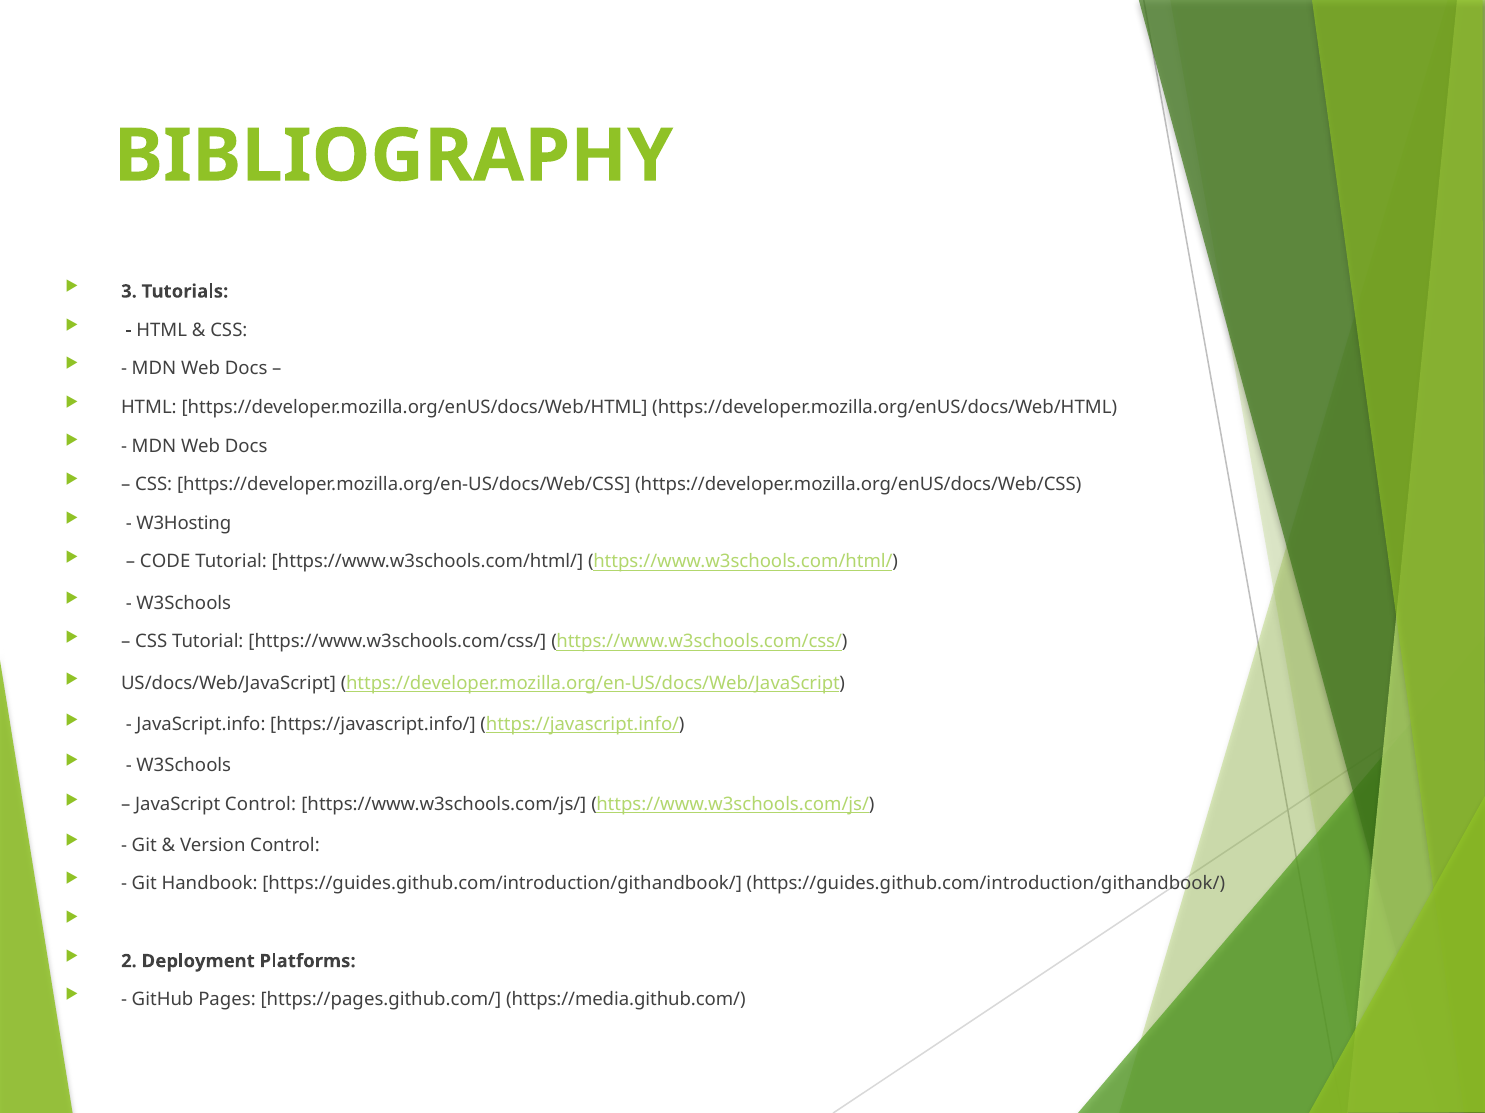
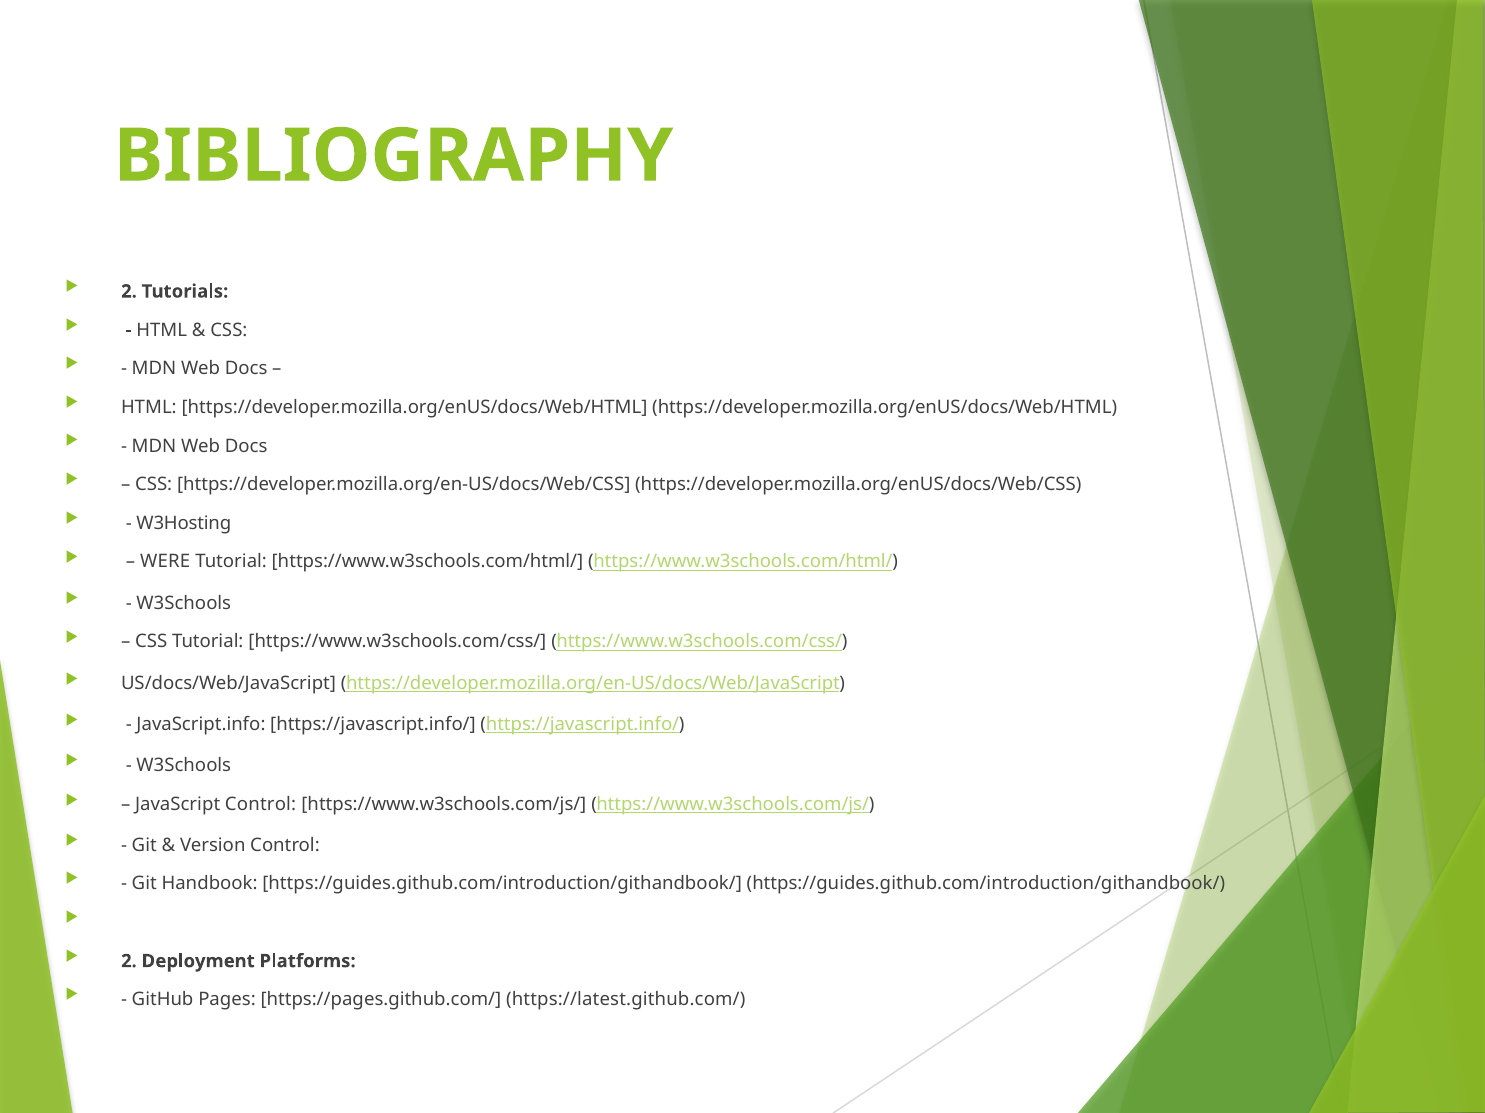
3: 3 -> 2 (129, 292)
CODE: CODE -> WERE (165, 562)
https://media.github.com/: https://media.github.com/ -> https://latest.github.com/ (626, 1000)
